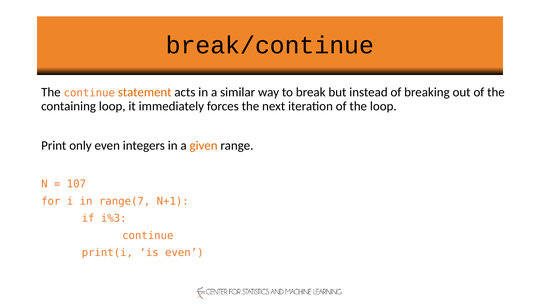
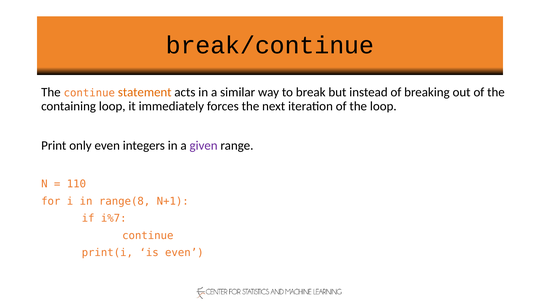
given colour: orange -> purple (204, 145)
107: 107 -> 110 (76, 184)
range(7: range(7 -> range(8 (125, 201)
i%3: i%3 -> i%7 (114, 218)
